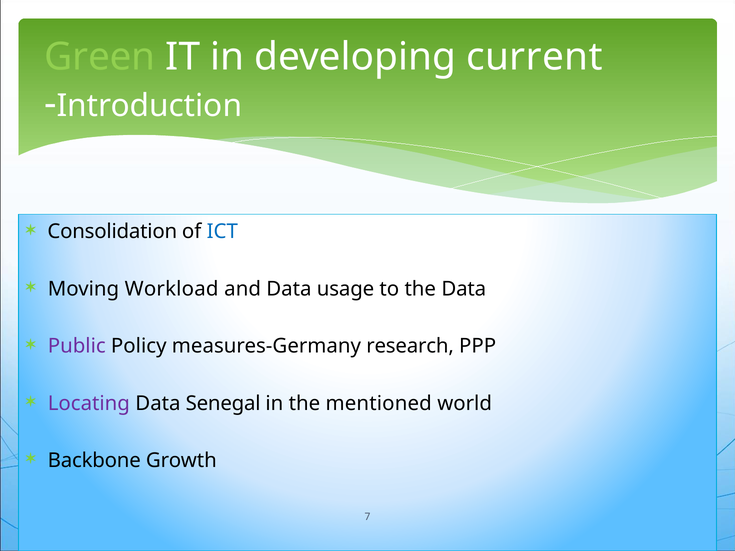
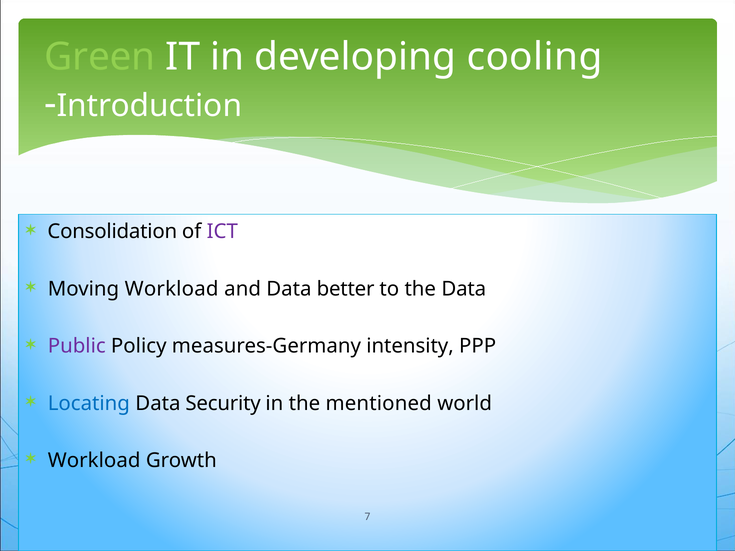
current: current -> cooling (534, 57)
ICT colour: blue -> purple (222, 232)
usage: usage -> better (346, 289)
research: research -> intensity (410, 346)
Locating colour: purple -> blue (89, 403)
Senegal: Senegal -> Security (223, 403)
Backbone: Backbone -> Workload (94, 461)
